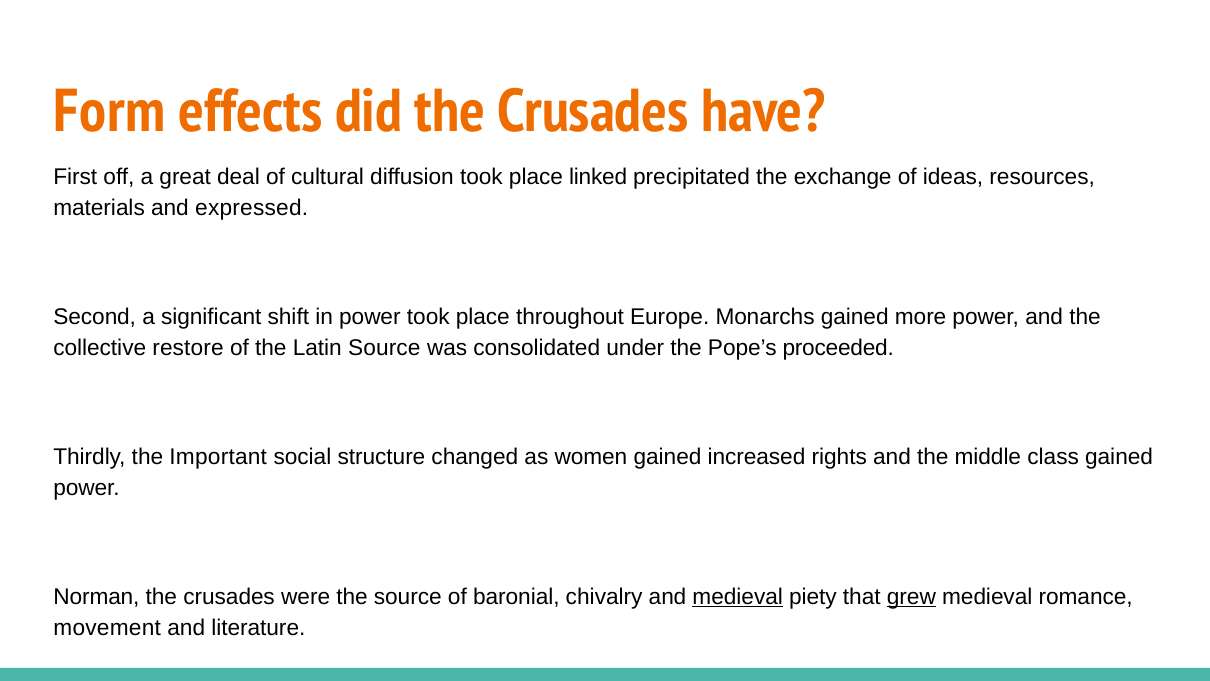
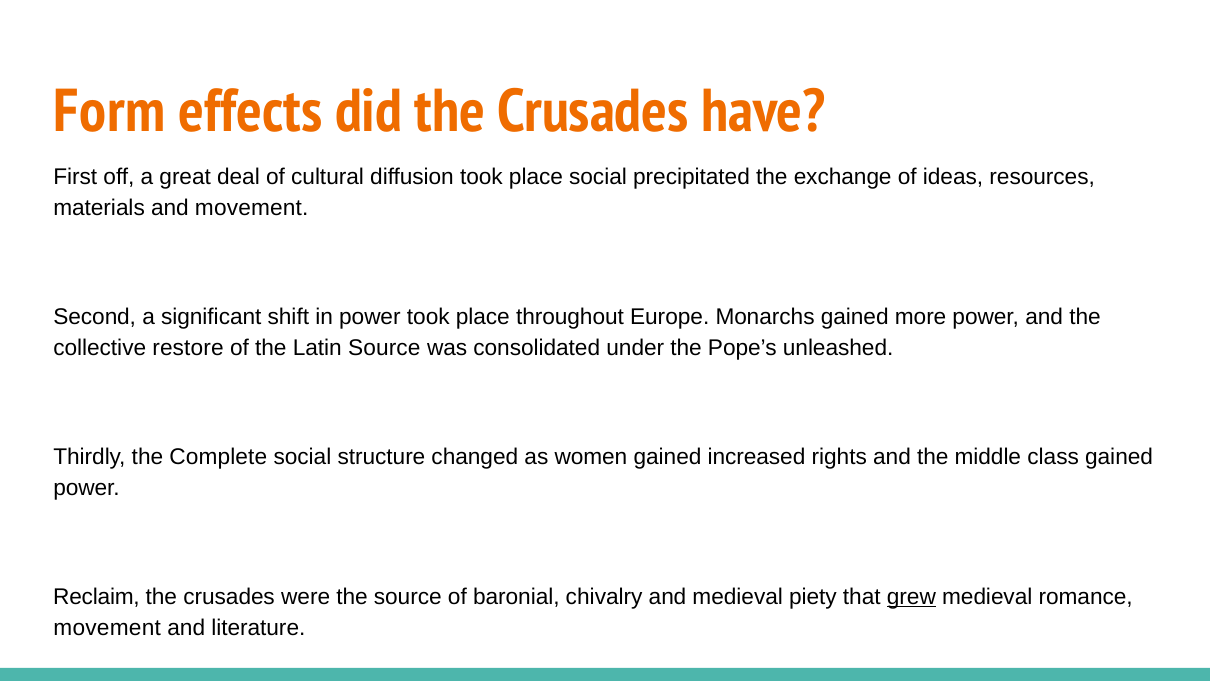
place linked: linked -> social (598, 177)
and expressed: expressed -> movement (252, 208)
proceeded: proceeded -> unleashed (838, 348)
Important: Important -> Complete (218, 457)
Norman: Norman -> Reclaim (96, 596)
medieval underline: present -> none (738, 596)
